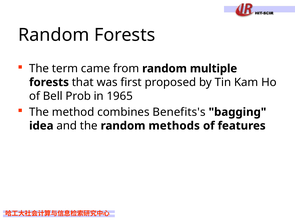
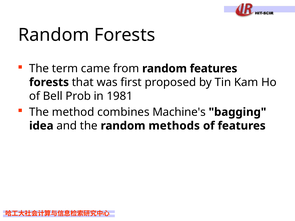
random multiple: multiple -> features (214, 69)
1965: 1965 -> 1981 (120, 96)
Benefits's: Benefits's -> Machine's (179, 112)
